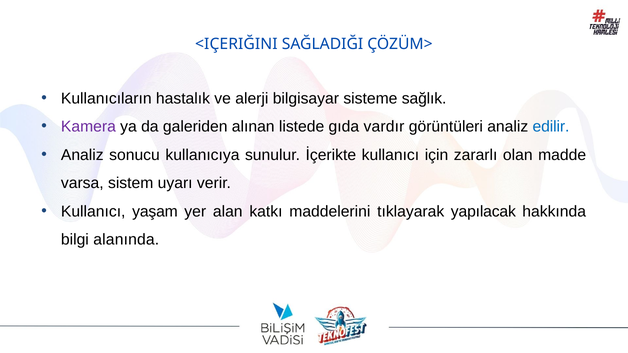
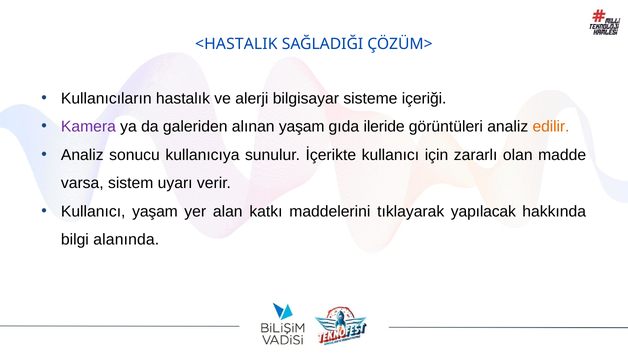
<IÇERIĞINI: <IÇERIĞINI -> <HASTALIK (236, 44)
sağlık: sağlık -> içeriği (424, 98)
alınan listede: listede -> yaşam (302, 127)
vardır: vardır -> ileride (384, 127)
edilir colour: blue -> orange (551, 127)
